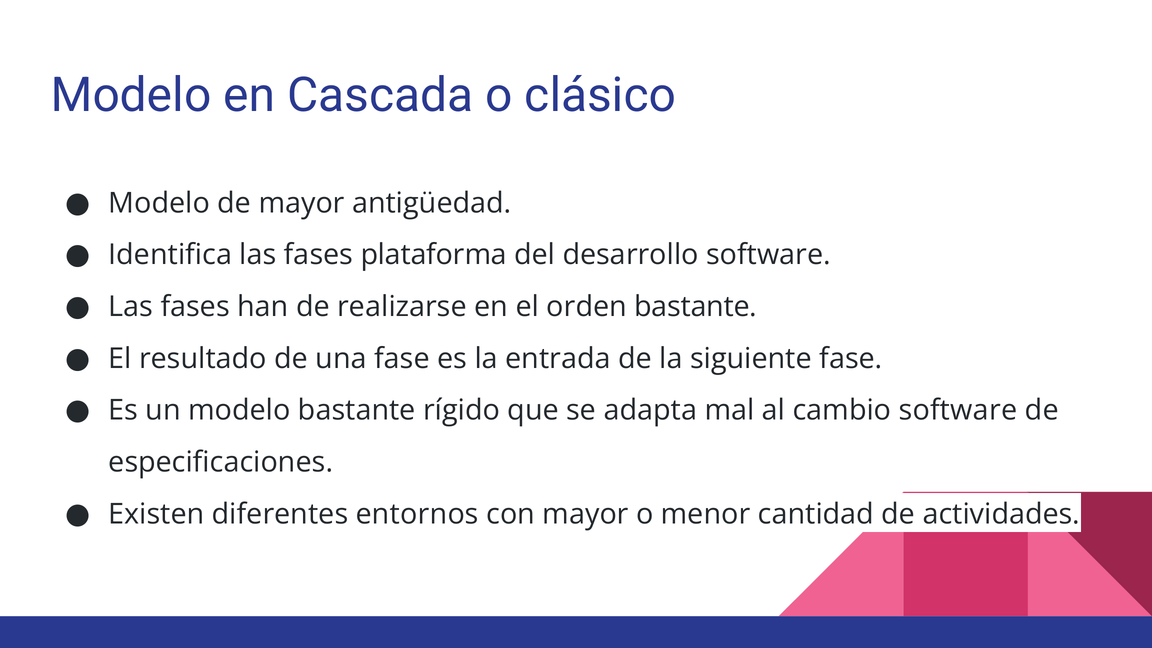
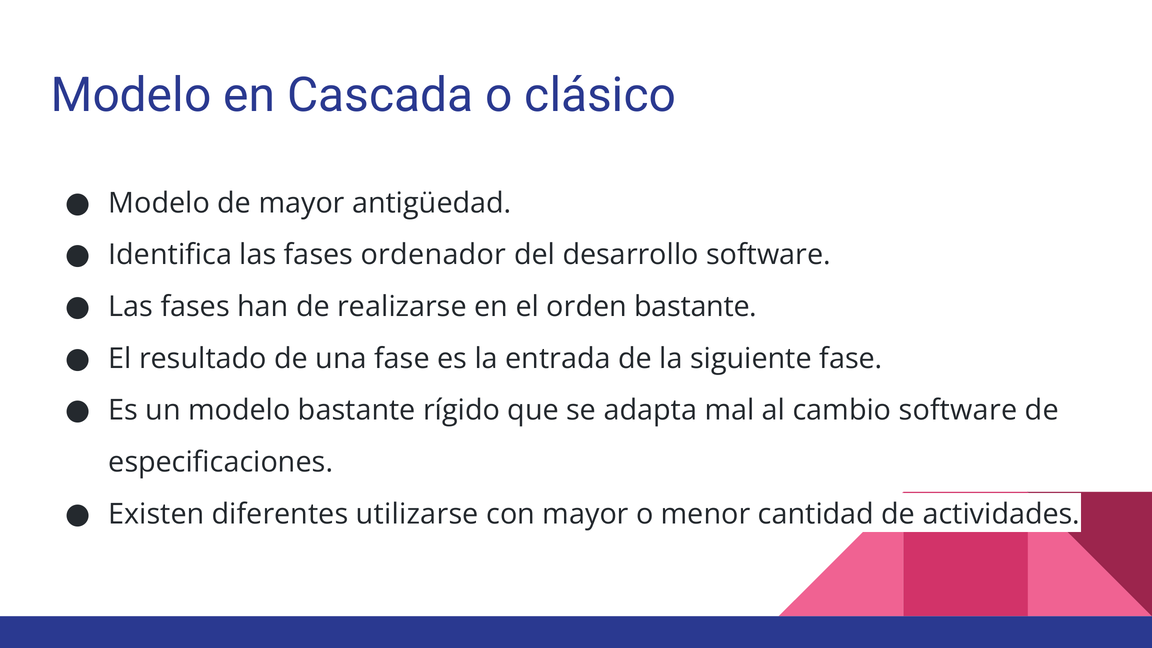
plataforma: plataforma -> ordenador (433, 255)
entornos: entornos -> utilizarse (417, 514)
